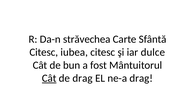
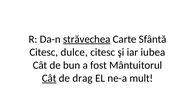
străvechea underline: none -> present (87, 39)
iubea: iubea -> dulce (74, 52)
dulce: dulce -> iubea (153, 52)
ne-a drag: drag -> mult (141, 78)
